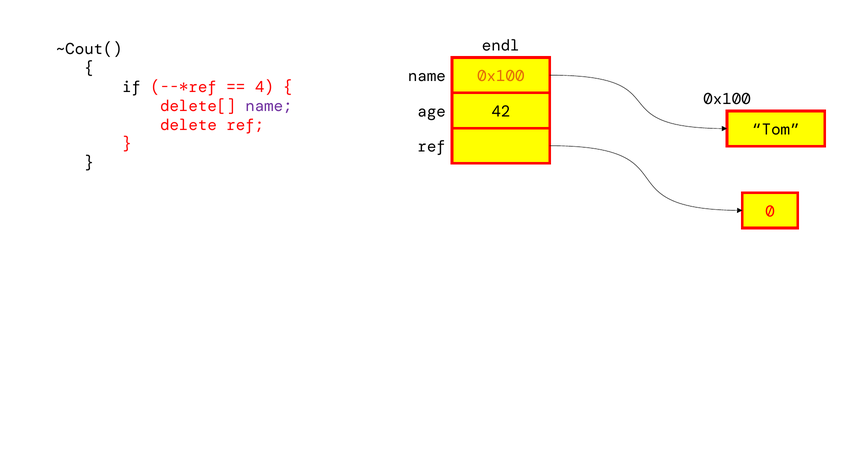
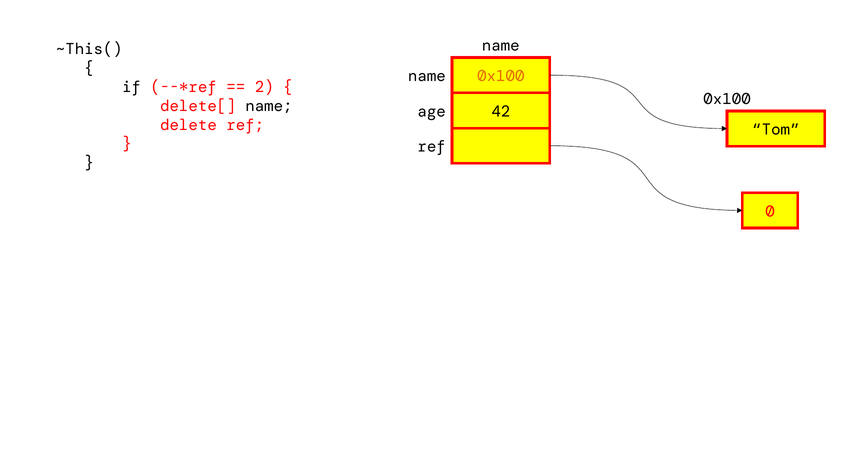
endl: endl -> name (501, 46)
~Cout(: ~Cout( -> ~This( (89, 49)
4: 4 -> 2 (264, 87)
name colour: purple -> black (269, 106)
